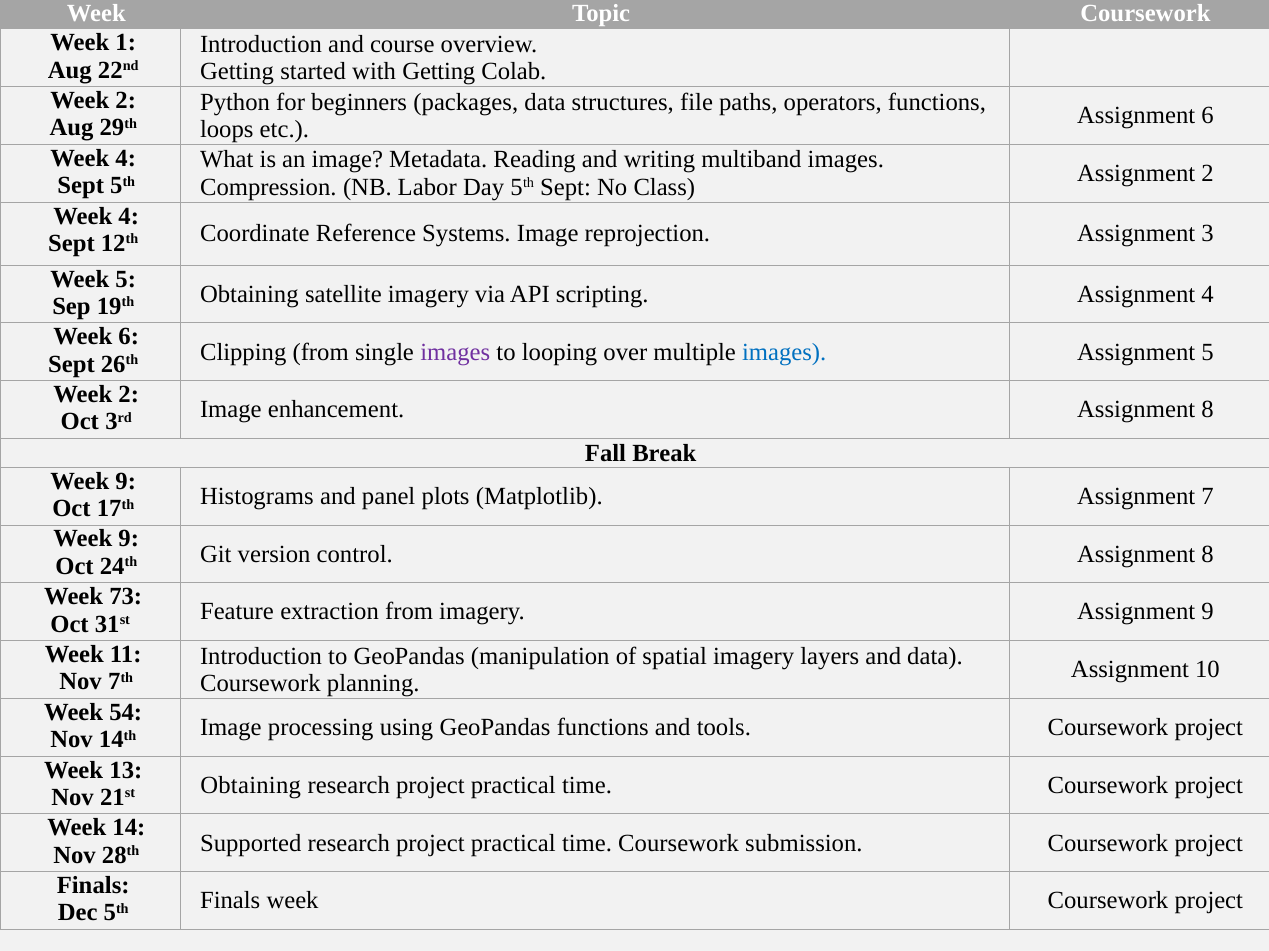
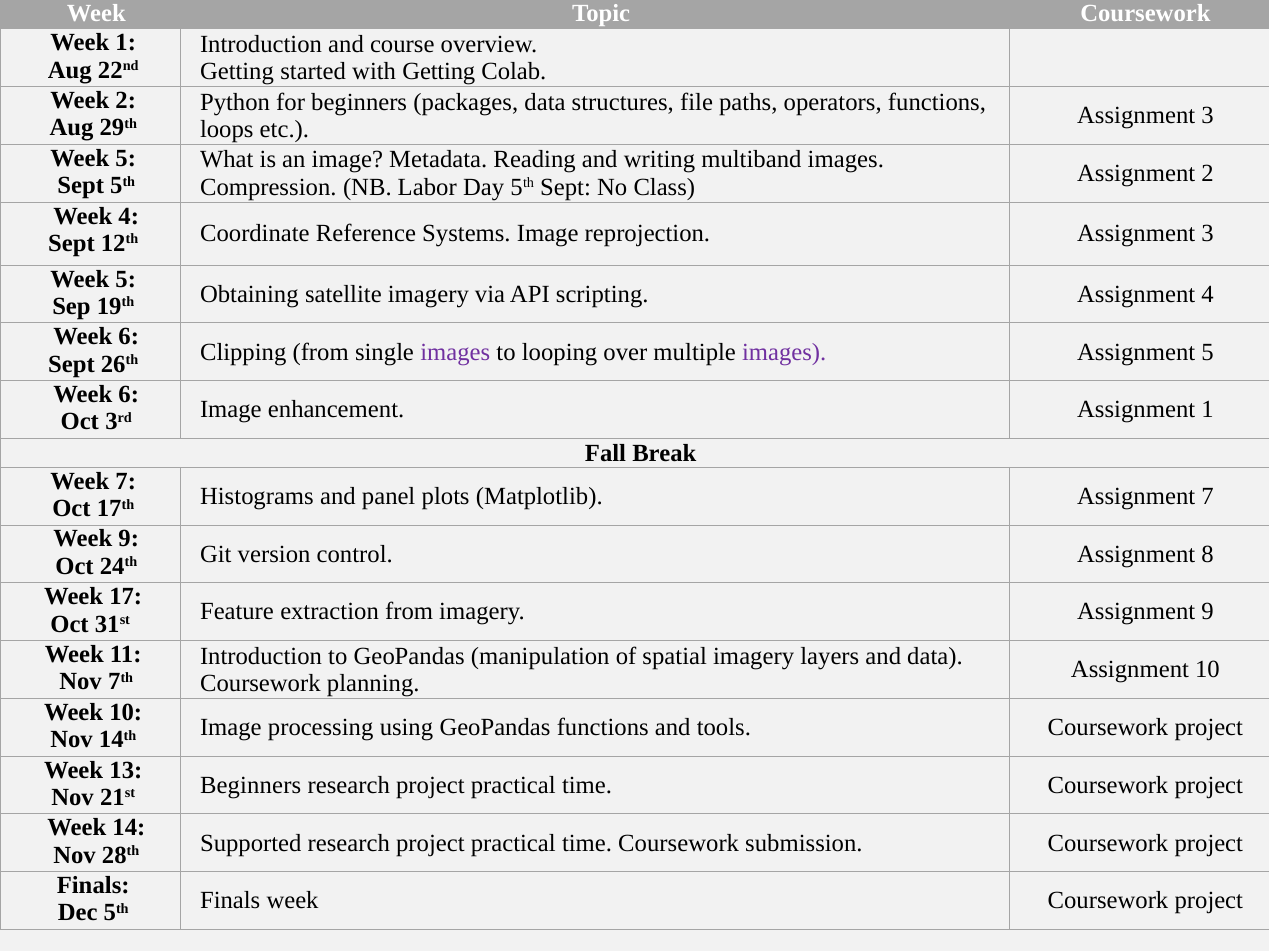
6: 6 -> 3 (1208, 116)
4: 4 -> 5 (126, 158)
images colour: blue -> purple (784, 352)
2: 2 -> 6 (129, 395)
enhancement Assignment 8: 8 -> 1 (1208, 410)
9: 9 -> 7 (126, 481)
73: 73 -> 17 (126, 597)
Week 54: 54 -> 10 (126, 713)
21st Obtaining: Obtaining -> Beginners (251, 786)
